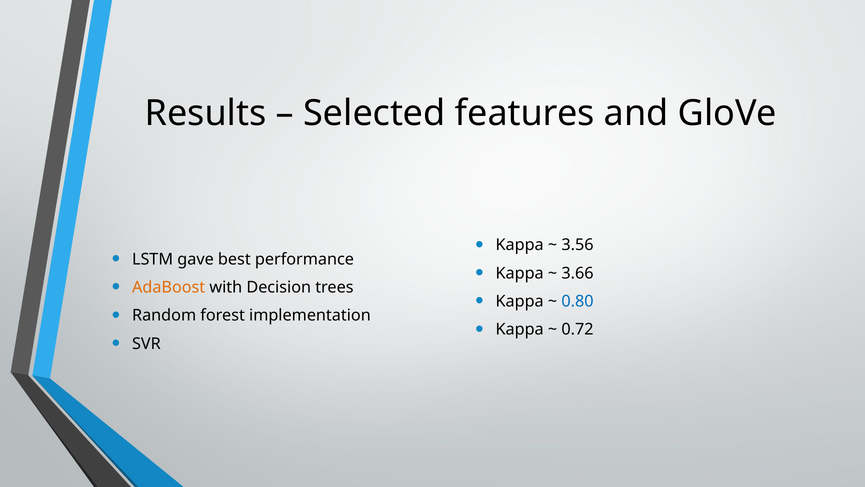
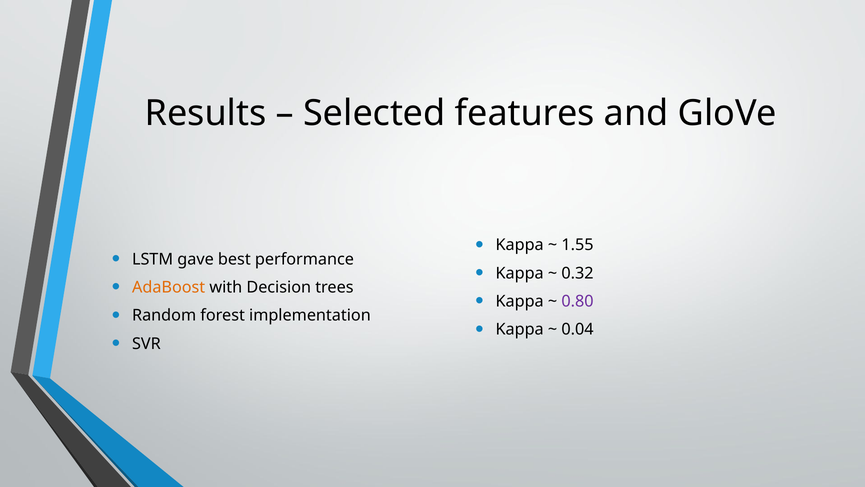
3.56: 3.56 -> 1.55 (577, 245)
3.66: 3.66 -> 0.32 (577, 273)
0.80 colour: blue -> purple (577, 301)
0.72: 0.72 -> 0.04 (577, 329)
